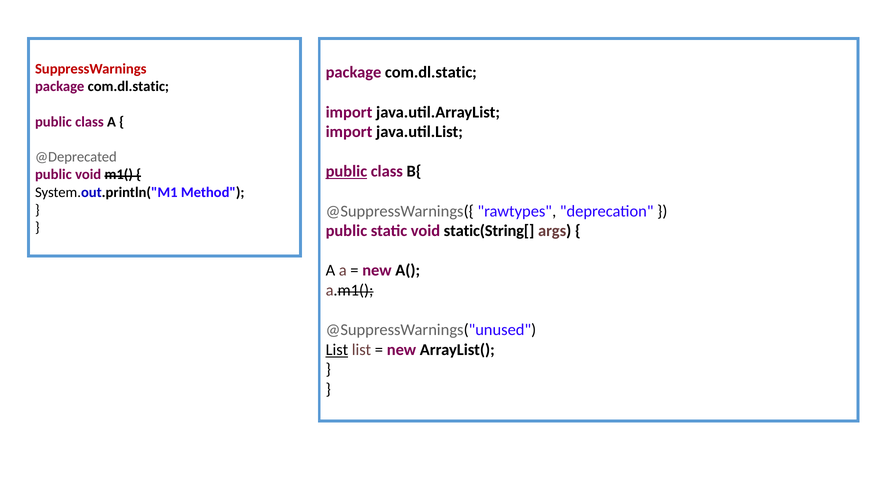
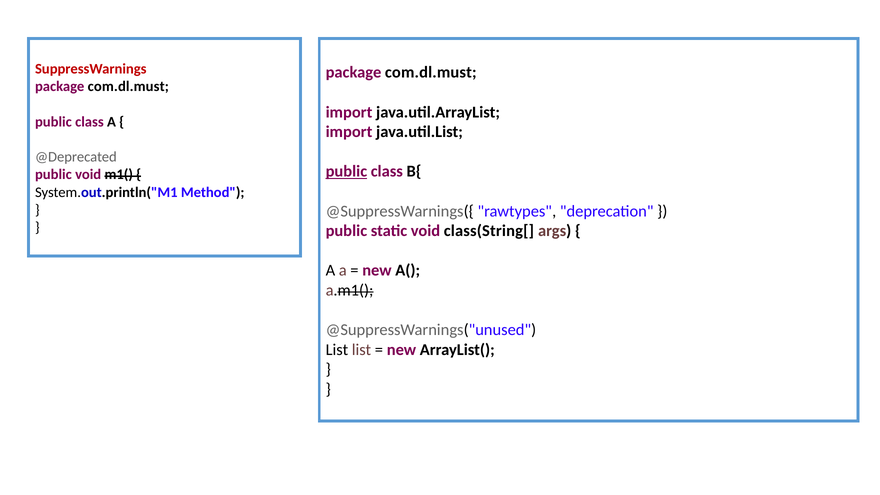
com.dl.static: com.dl.static -> com.dl.must (431, 73)
com.dl.static: com.dl.static -> com.dl.must (128, 87)
static(String[: static(String[ -> class(String[ (489, 231)
List underline: present -> none (337, 350)
